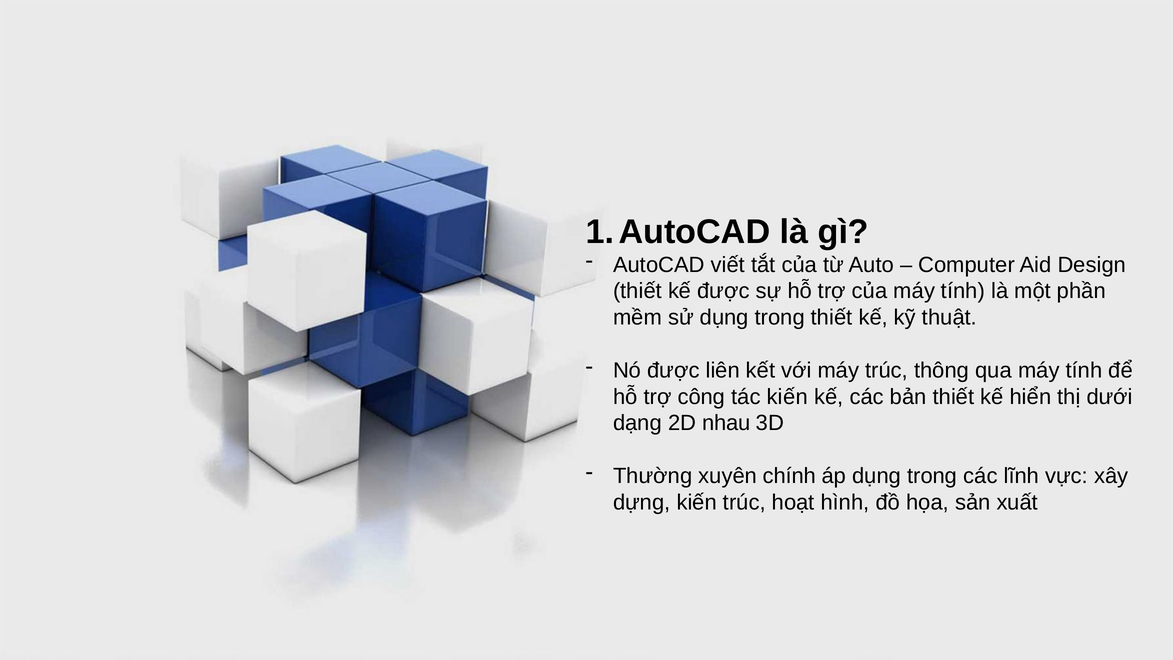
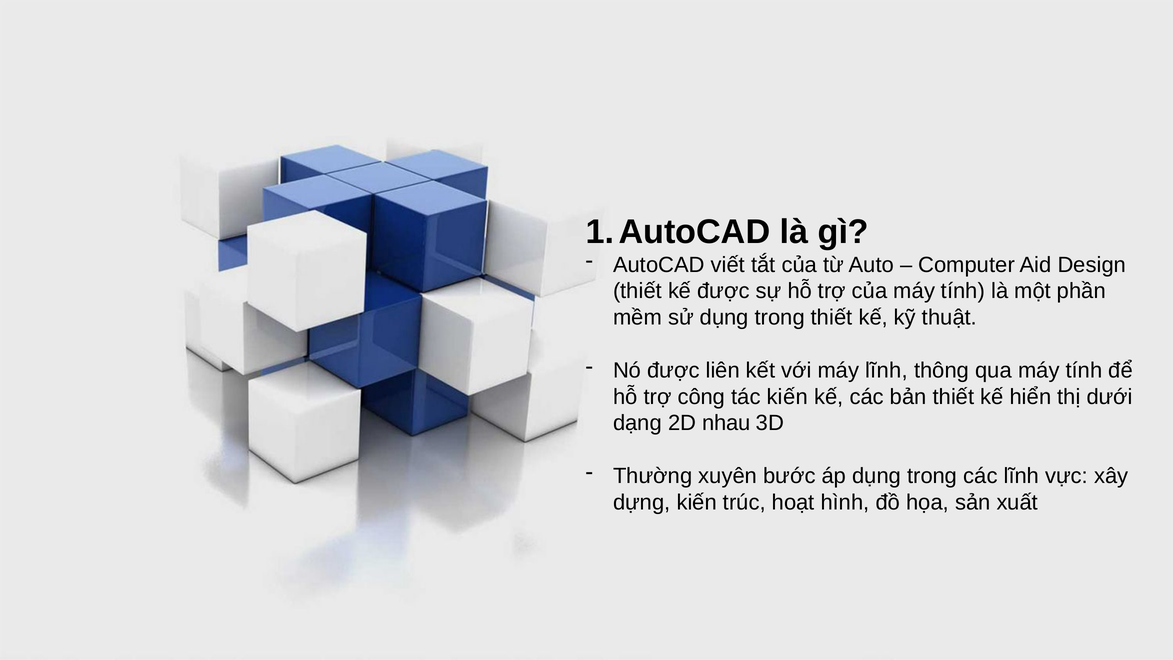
máy trúc: trúc -> lĩnh (887, 370)
chính: chính -> bước (789, 476)
